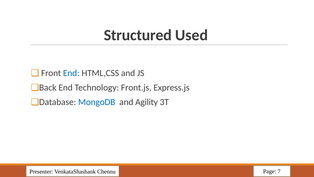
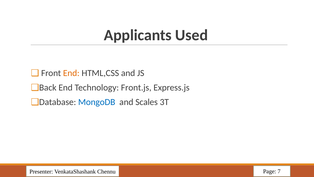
Structured: Structured -> Applicants (138, 35)
End colour: blue -> orange (71, 73)
Agility: Agility -> Scales (147, 102)
